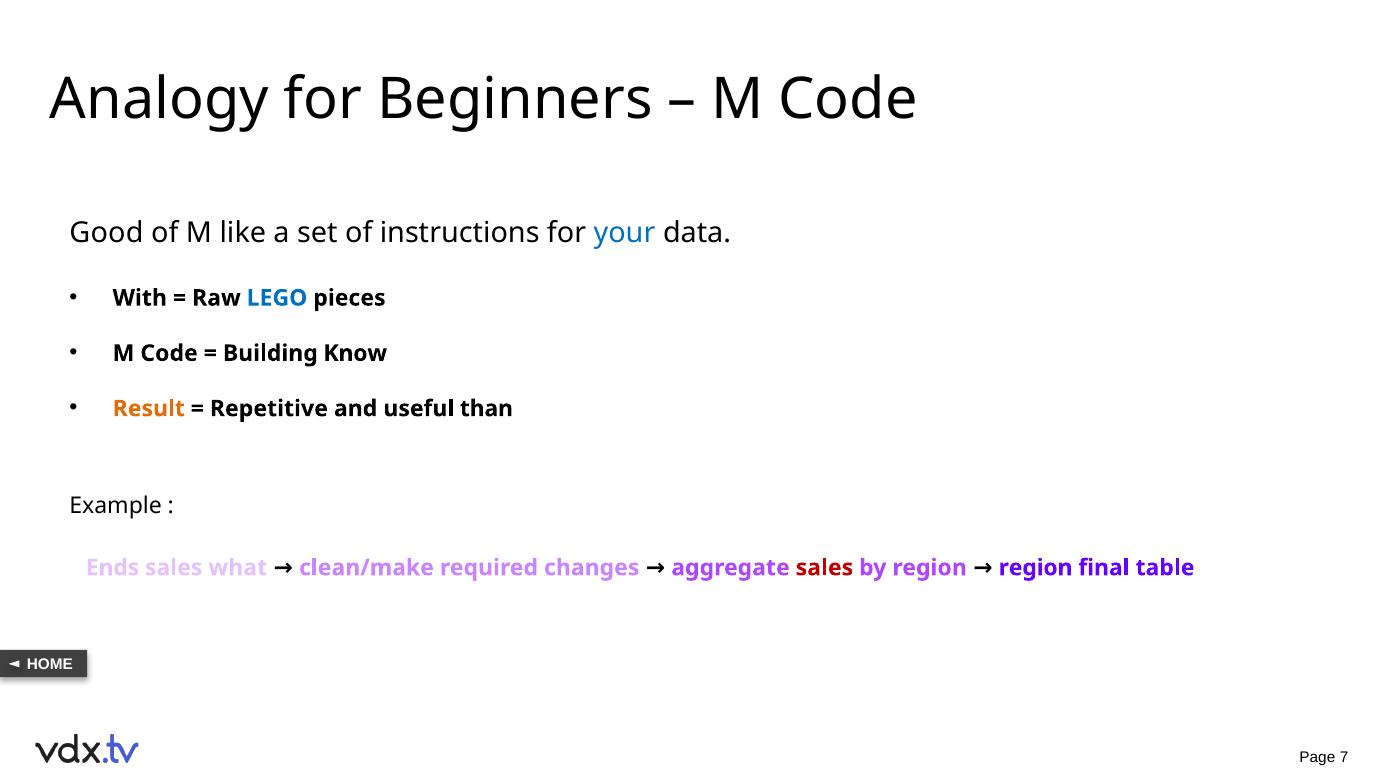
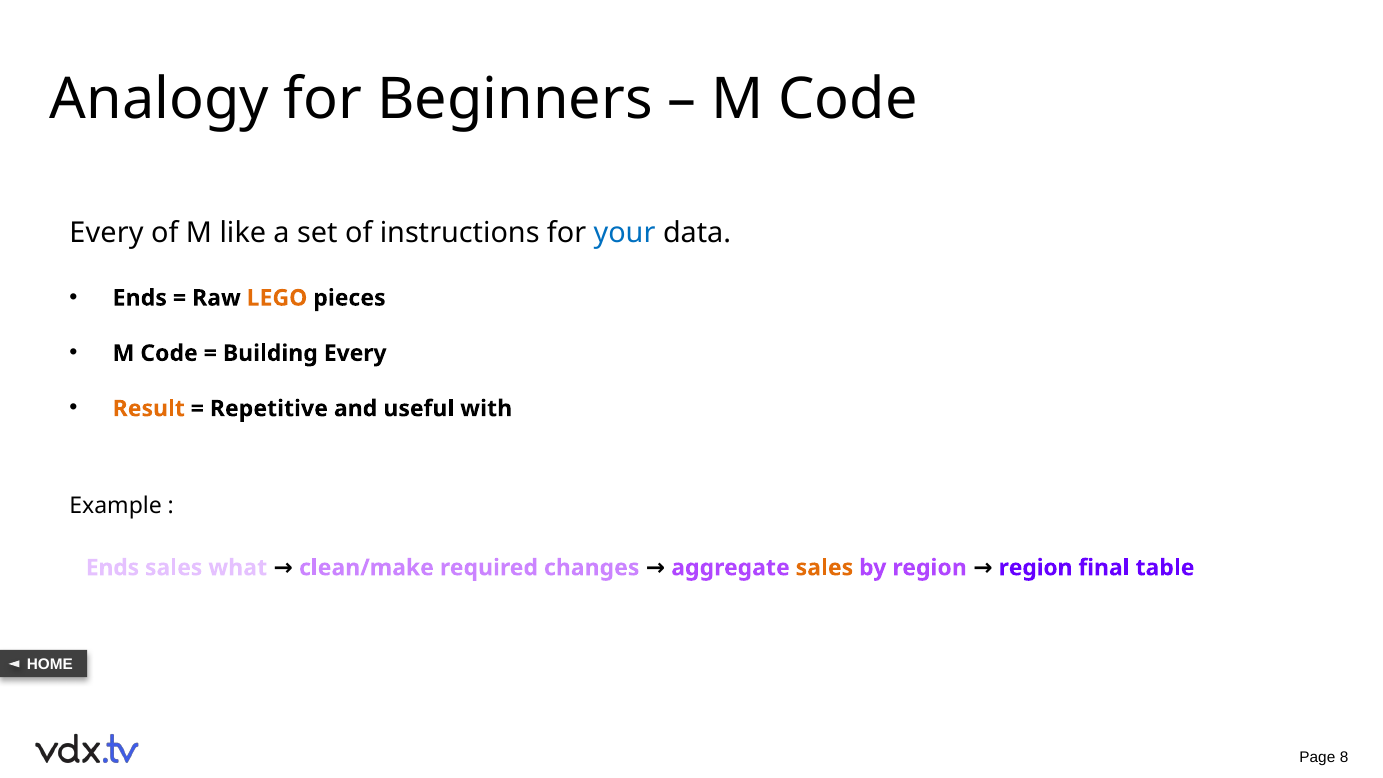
Good: Good -> Every (107, 233)
With: With -> Ends (140, 298)
LEGO colour: blue -> orange (277, 298)
Building Know: Know -> Every (355, 353)
than: than -> with (486, 409)
sales colour: red -> orange (824, 568)
7: 7 -> 8 (1344, 757)
